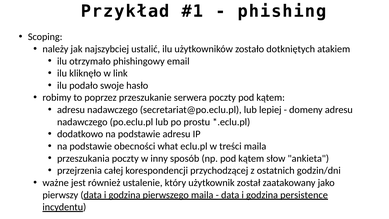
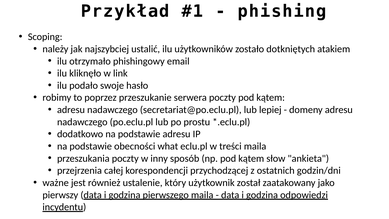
persistence: persistence -> odpowiedzi (304, 195)
